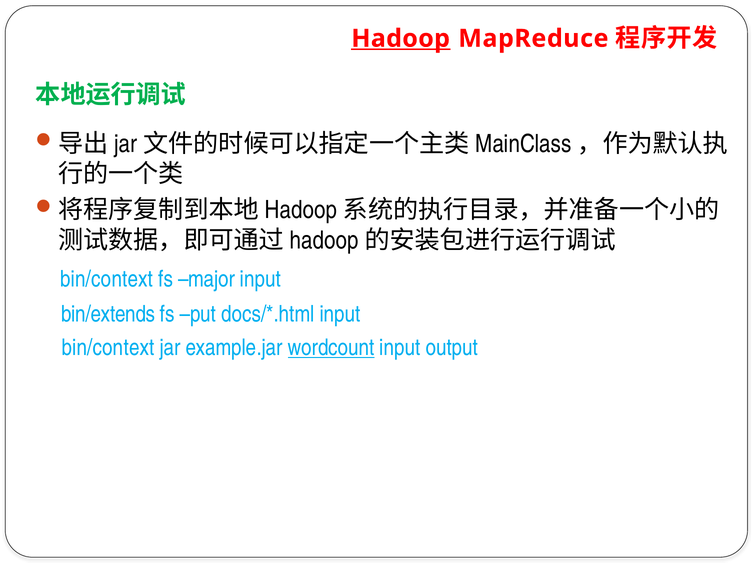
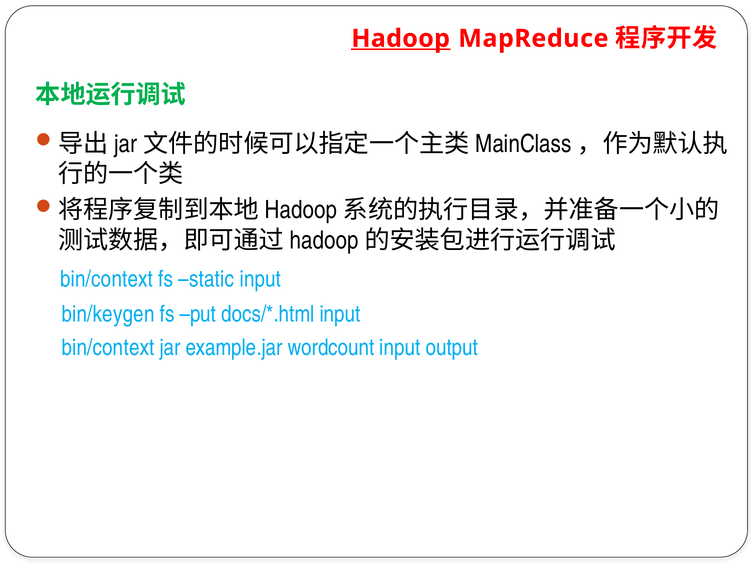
major: major -> static (206, 279)
bin/extends: bin/extends -> bin/keygen (108, 314)
wordcount underline: present -> none (331, 347)
